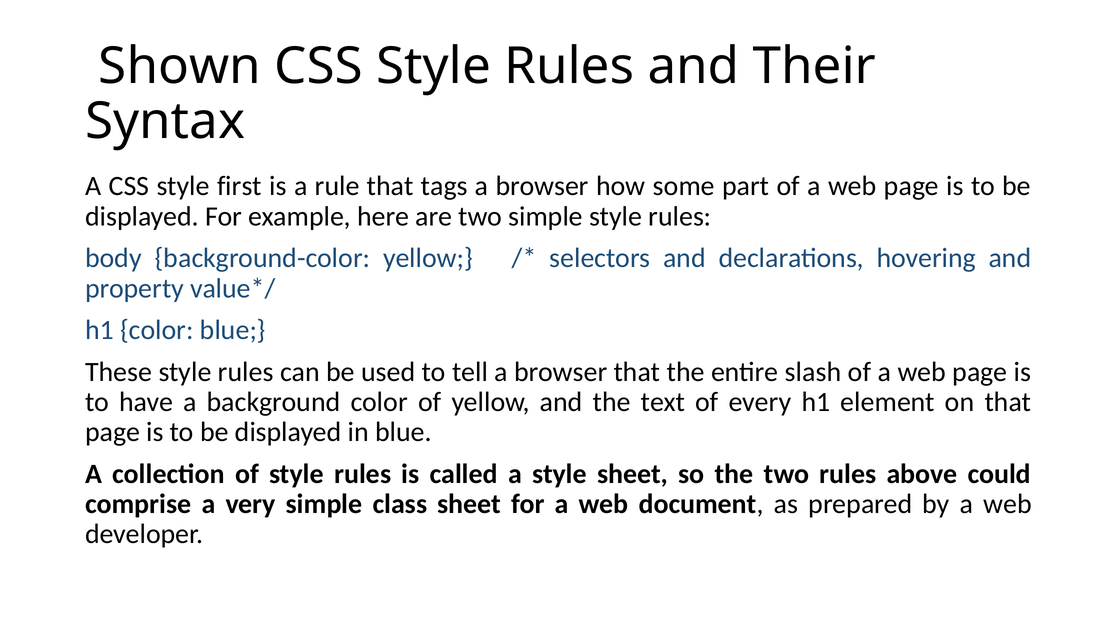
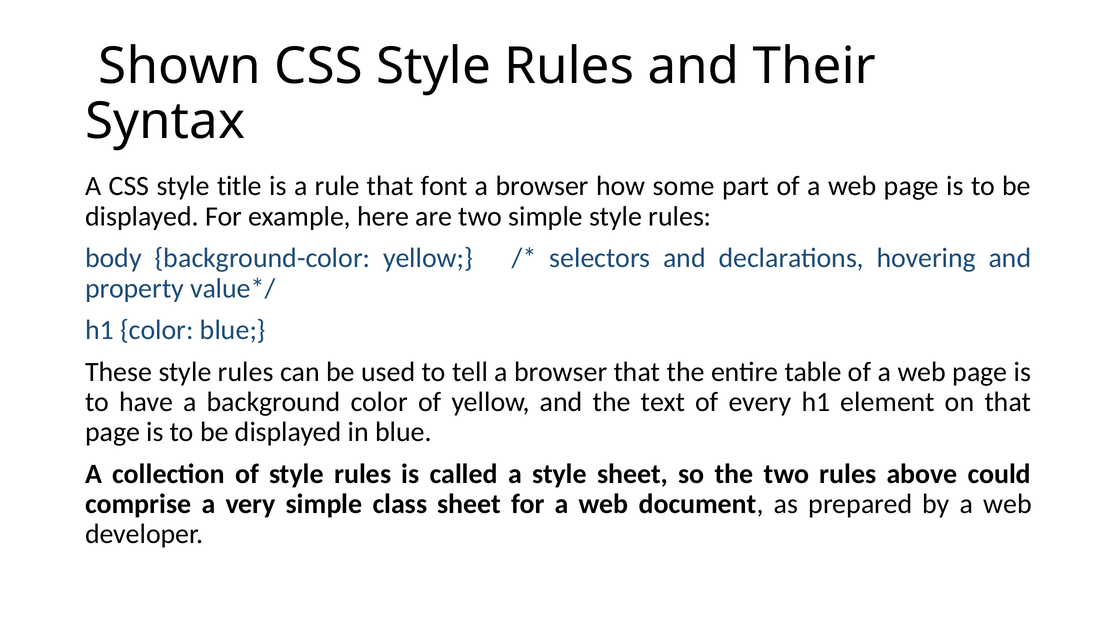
first: first -> title (239, 186)
tags: tags -> font (444, 186)
slash: slash -> table (813, 372)
